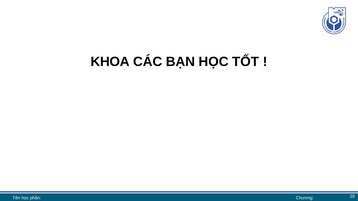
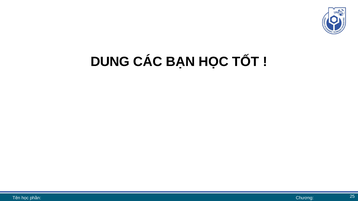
KHOA: KHOA -> DUNG (110, 62)
